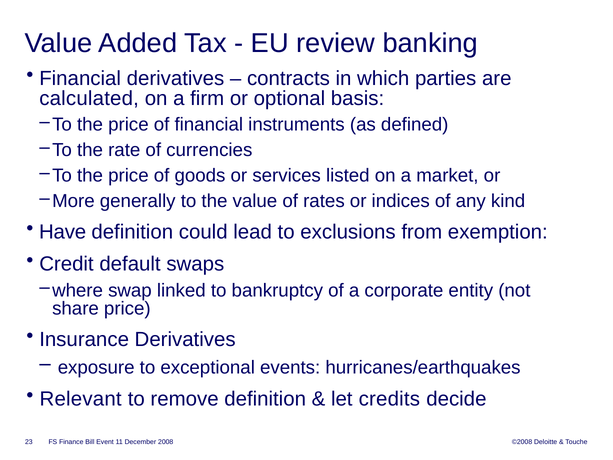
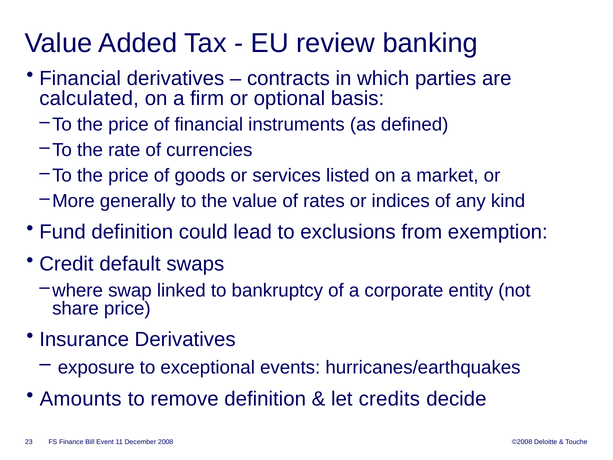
Have: Have -> Fund (63, 232)
Relevant: Relevant -> Amounts (81, 399)
